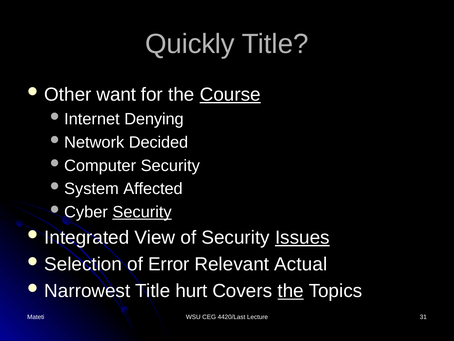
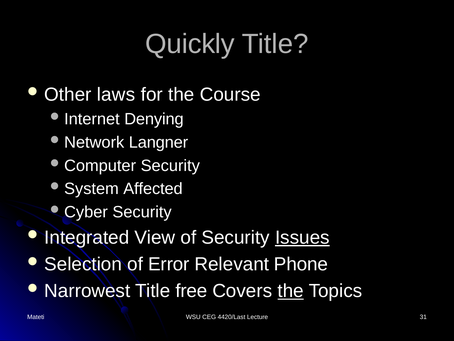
want: want -> laws (116, 94)
Course underline: present -> none (230, 94)
Decided: Decided -> Langner (158, 142)
Security underline: present -> none (142, 212)
Actual: Actual -> Phone (301, 264)
hurt: hurt -> free (191, 291)
